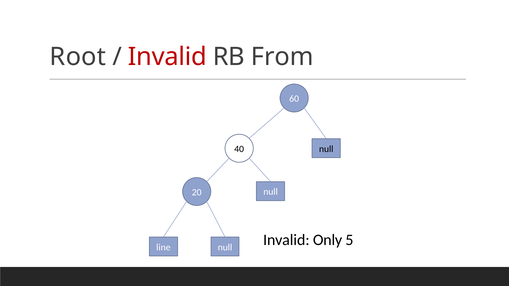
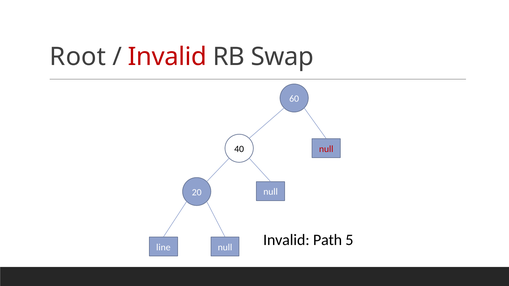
From: From -> Swap (282, 57)
null colour: black -> red (326, 149)
Only: Only -> Path (328, 240)
